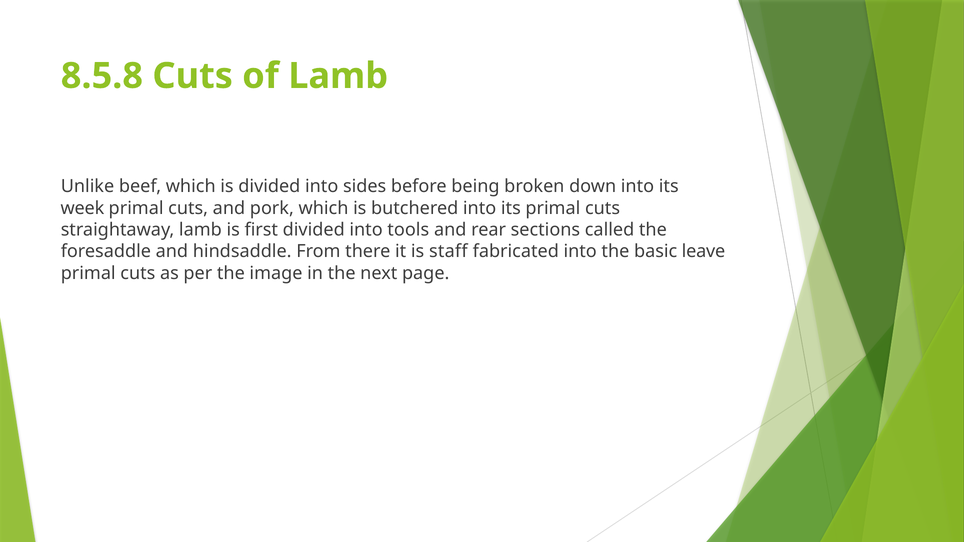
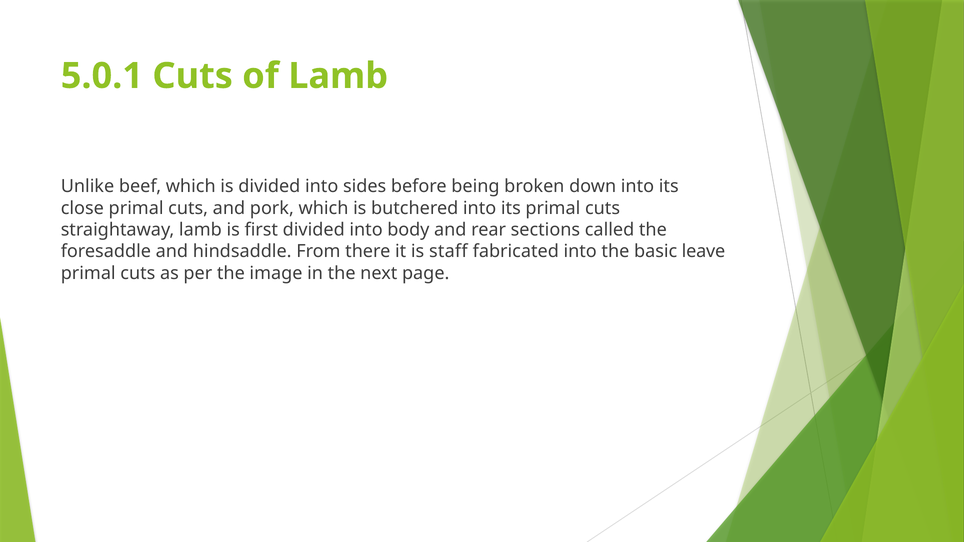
8.5.8: 8.5.8 -> 5.0.1 (102, 76)
week: week -> close (82, 208)
tools: tools -> body (408, 230)
